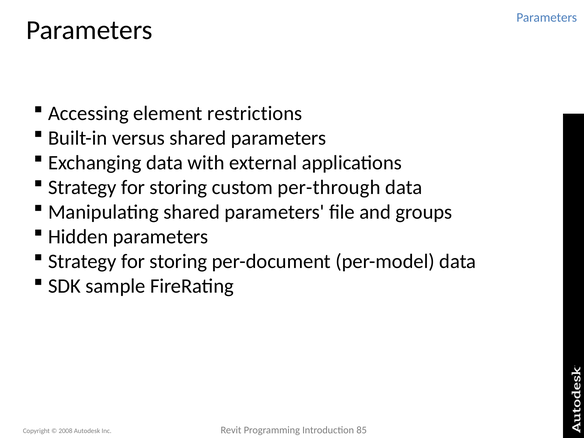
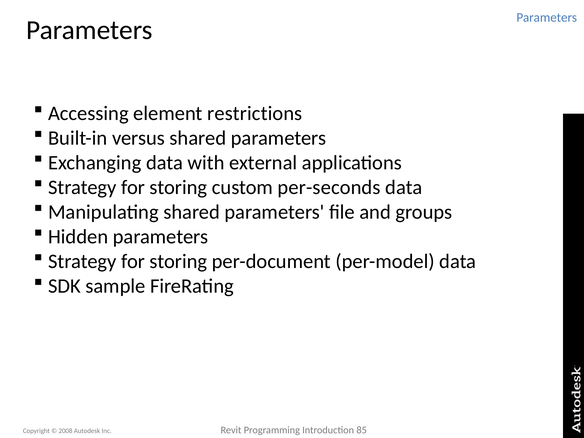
per-through: per-through -> per-seconds (329, 187)
